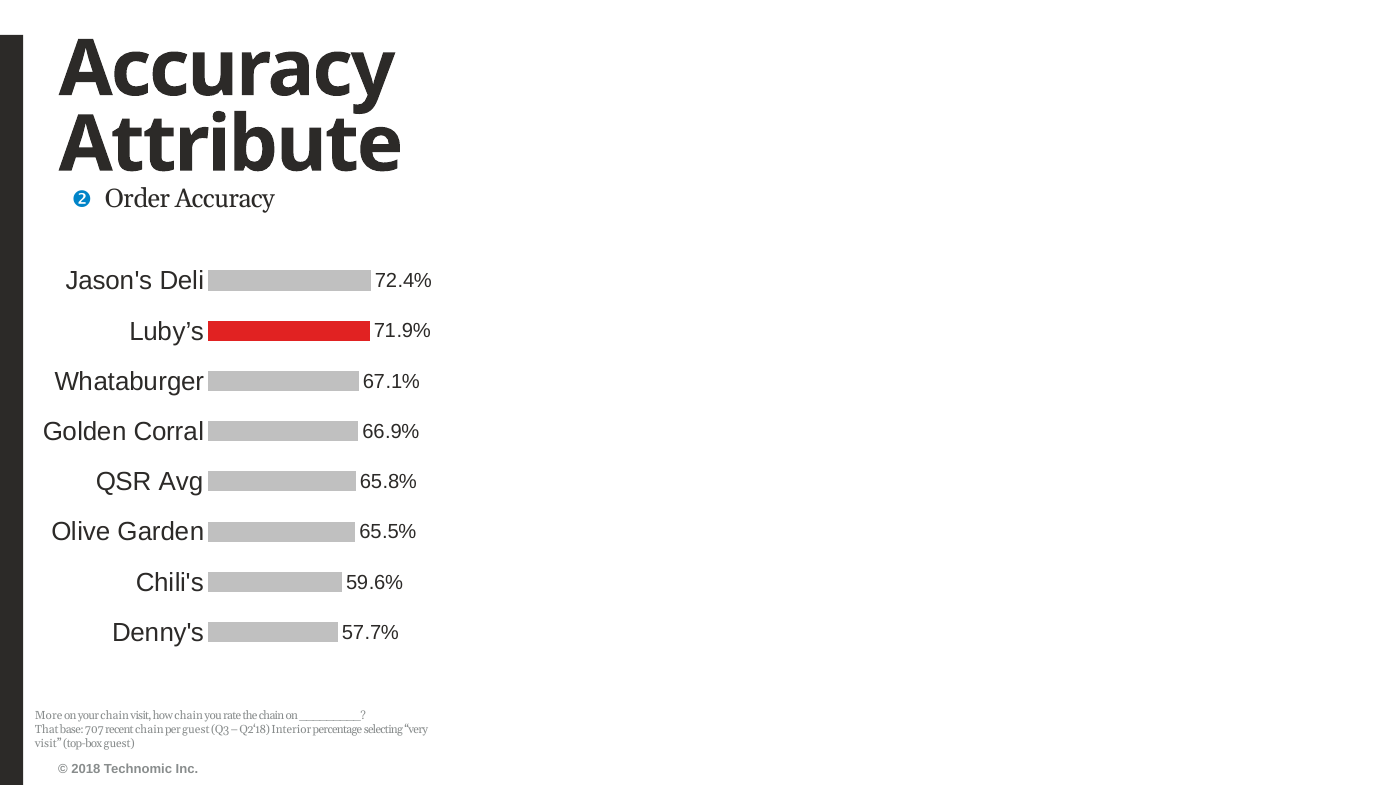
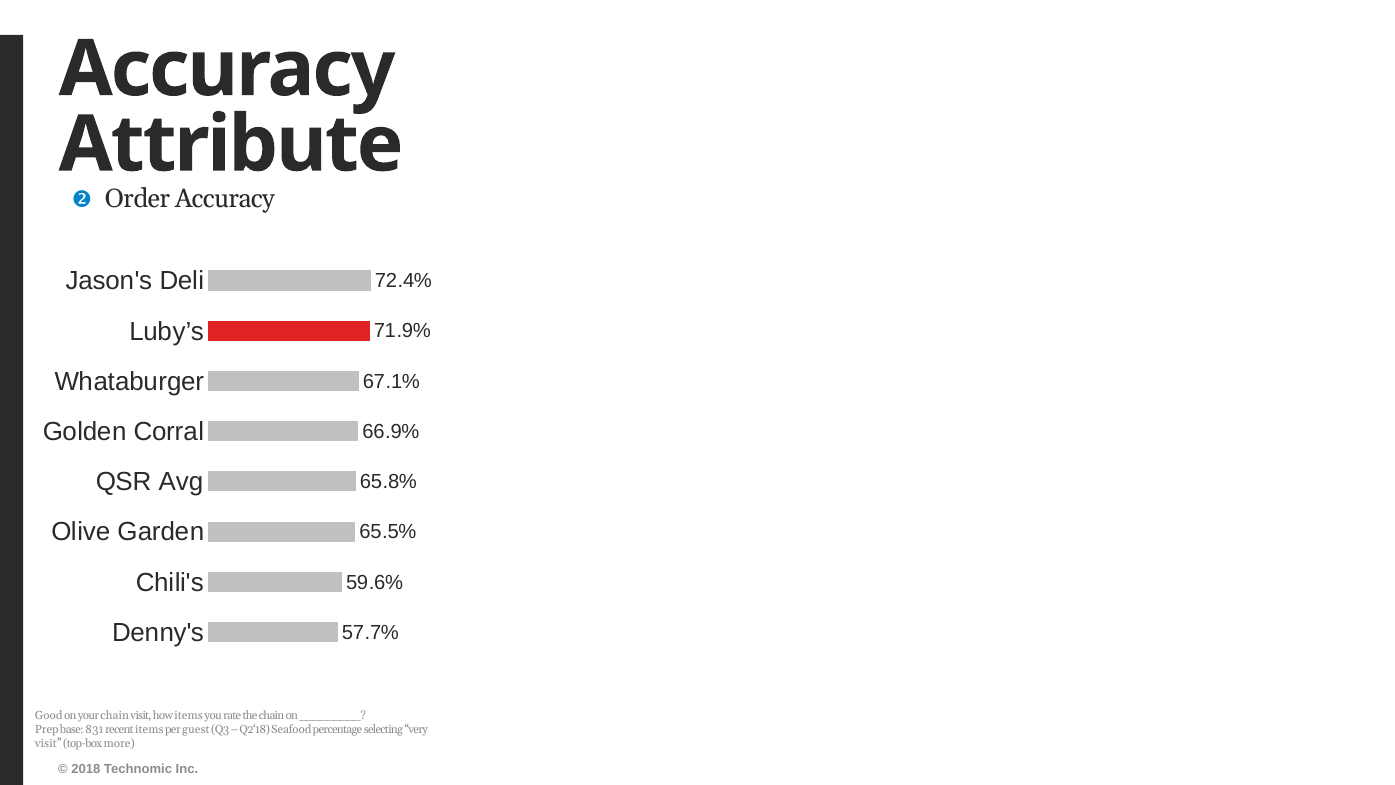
More: More -> Good (49, 715)
how chain: chain -> items (189, 715)
That: That -> Prep (47, 729)
707: 707 -> 831 (94, 729)
recent chain: chain -> items (149, 729)
Interior: Interior -> Seafood (291, 729)
top-box guest: guest -> more (119, 743)
